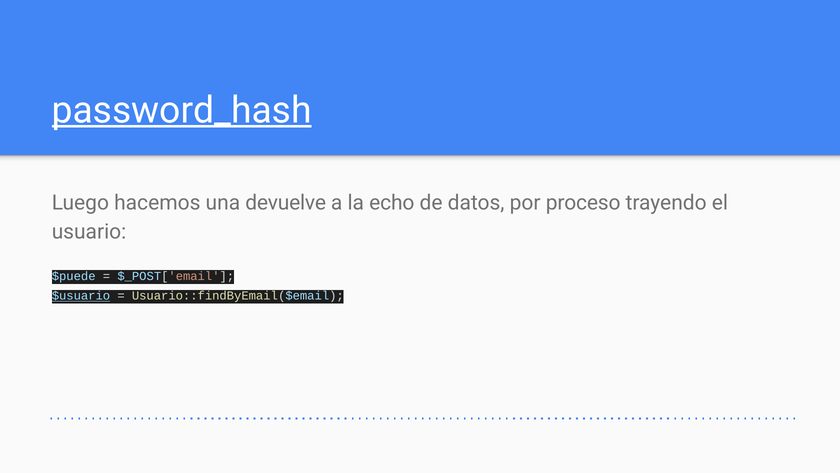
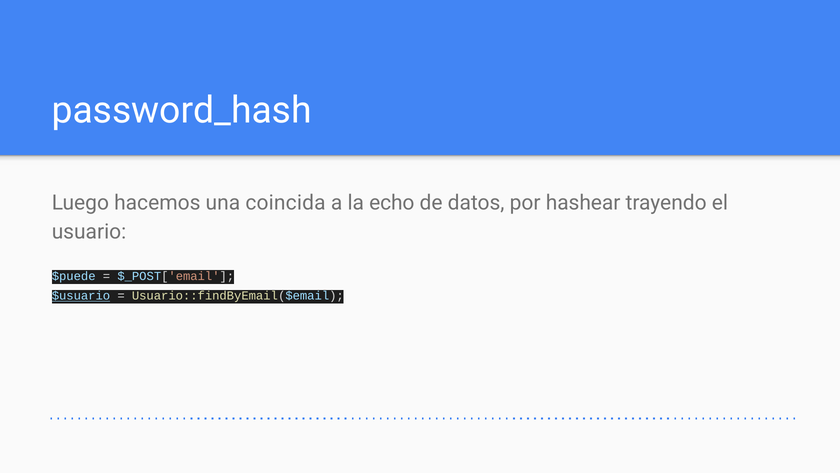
password_hash underline: present -> none (182, 110)
devuelve: devuelve -> coincida (286, 203)
proceso: proceso -> hashear (583, 203)
